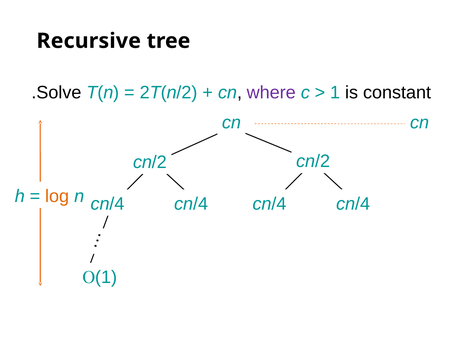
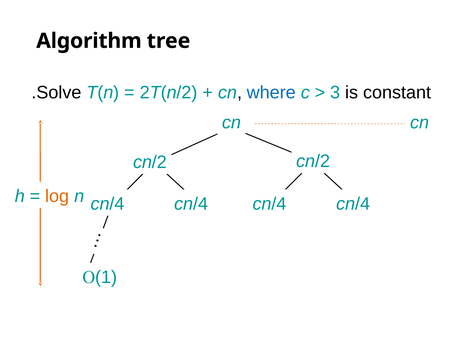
Recursive: Recursive -> Algorithm (89, 41)
where colour: purple -> blue (271, 92)
1: 1 -> 3 (335, 92)
